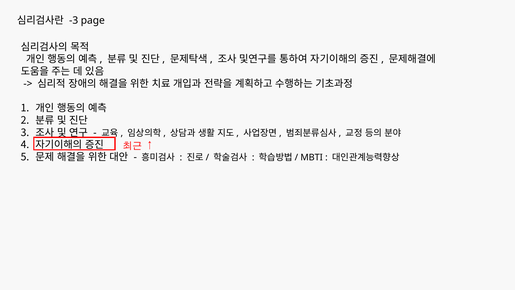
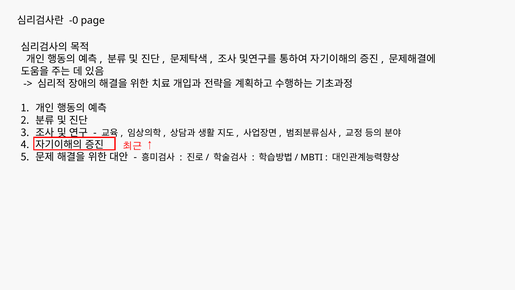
-3: -3 -> -0 (74, 20)
